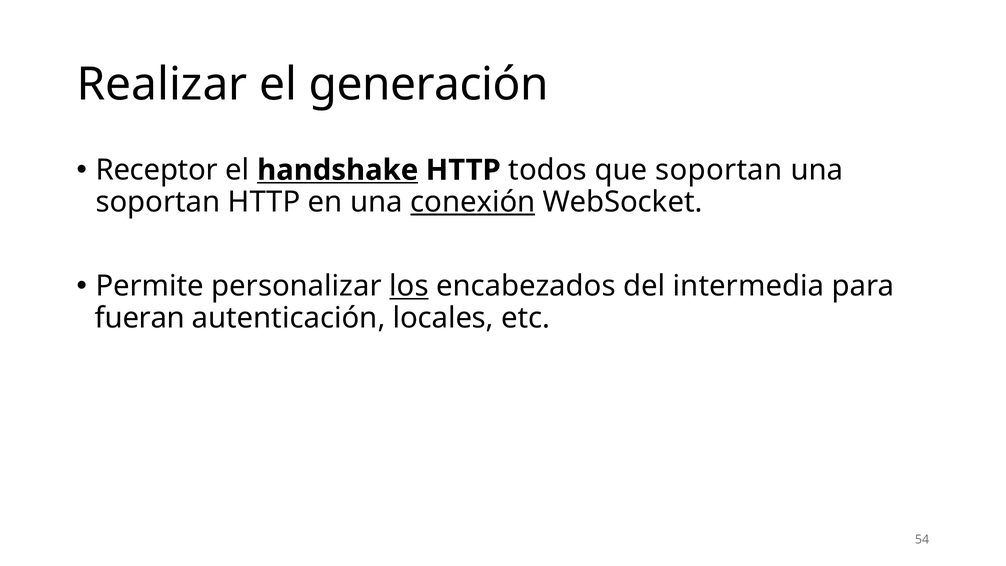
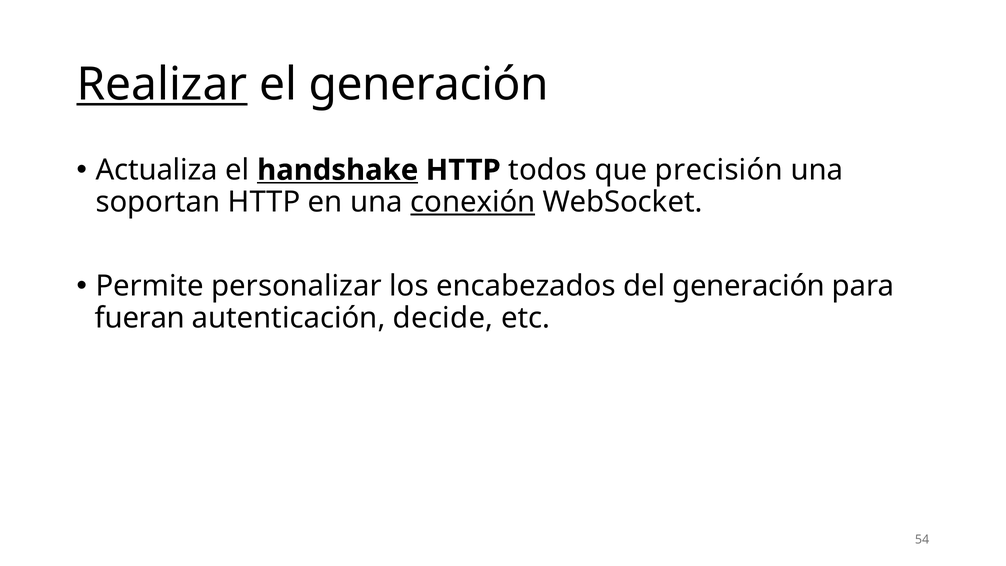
Realizar underline: none -> present (162, 85)
Receptor: Receptor -> Actualiza (157, 170)
que soportan: soportan -> precisión (719, 170)
los underline: present -> none (409, 286)
del intermedia: intermedia -> generación (749, 286)
locales: locales -> decide (443, 318)
